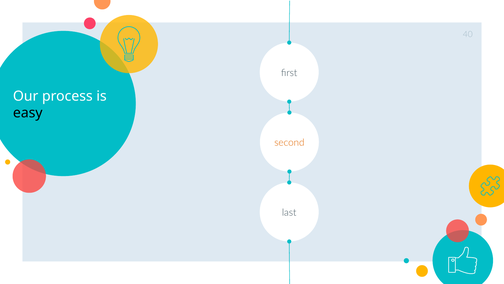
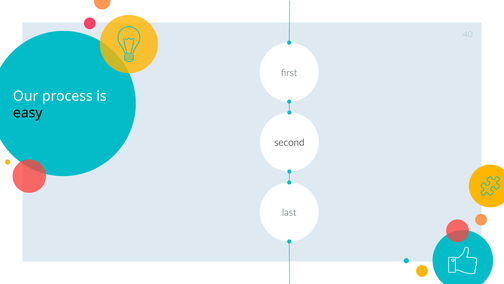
second colour: orange -> black (289, 142)
